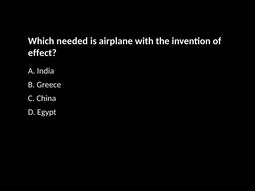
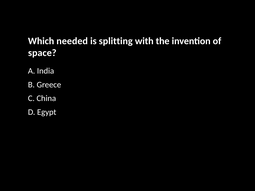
airplane: airplane -> splitting (116, 41)
effect: effect -> space (42, 53)
